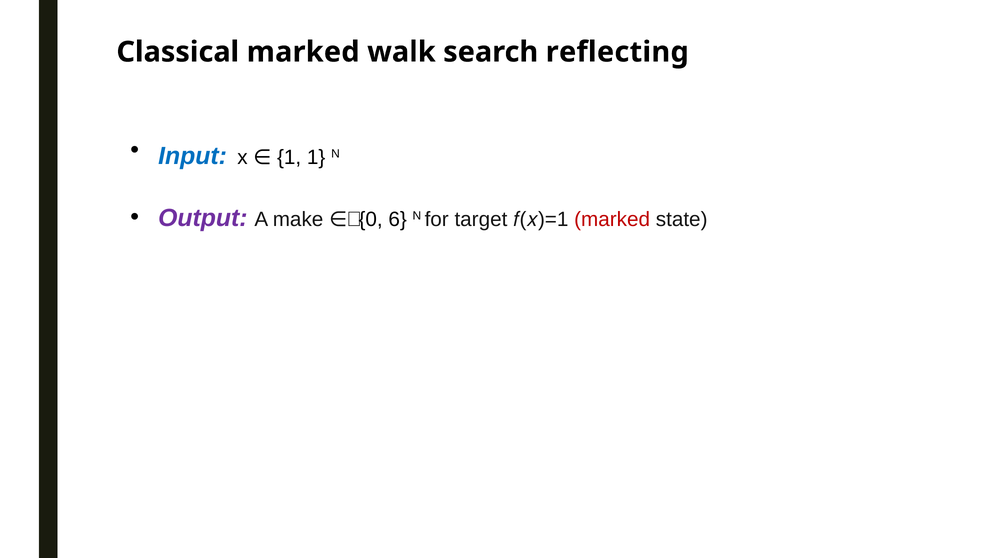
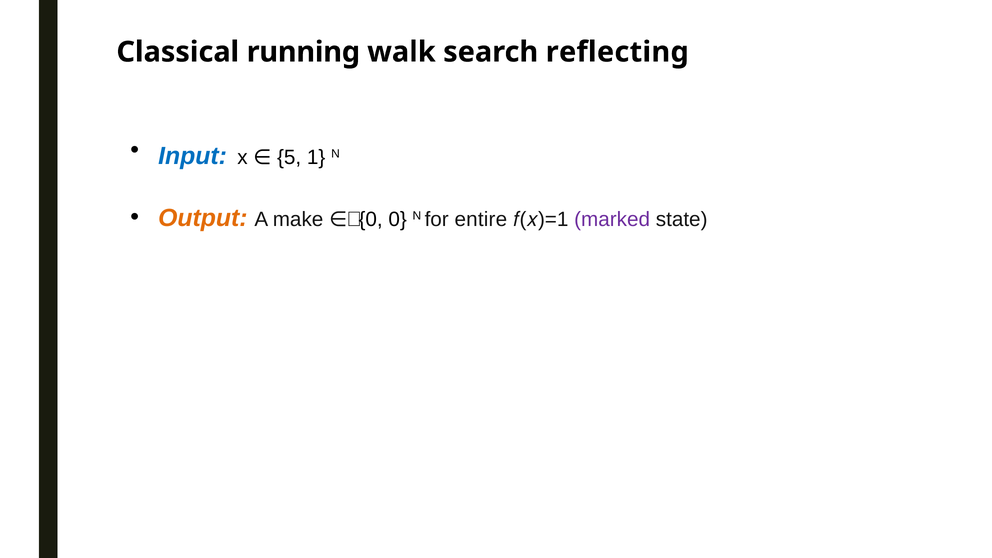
Classical marked: marked -> running (303, 52)
x 1: 1 -> 5 (289, 157)
Output colour: purple -> orange (203, 218)
0 6: 6 -> 0 (398, 219)
target: target -> entire (481, 219)
marked colour: red -> purple (612, 219)
